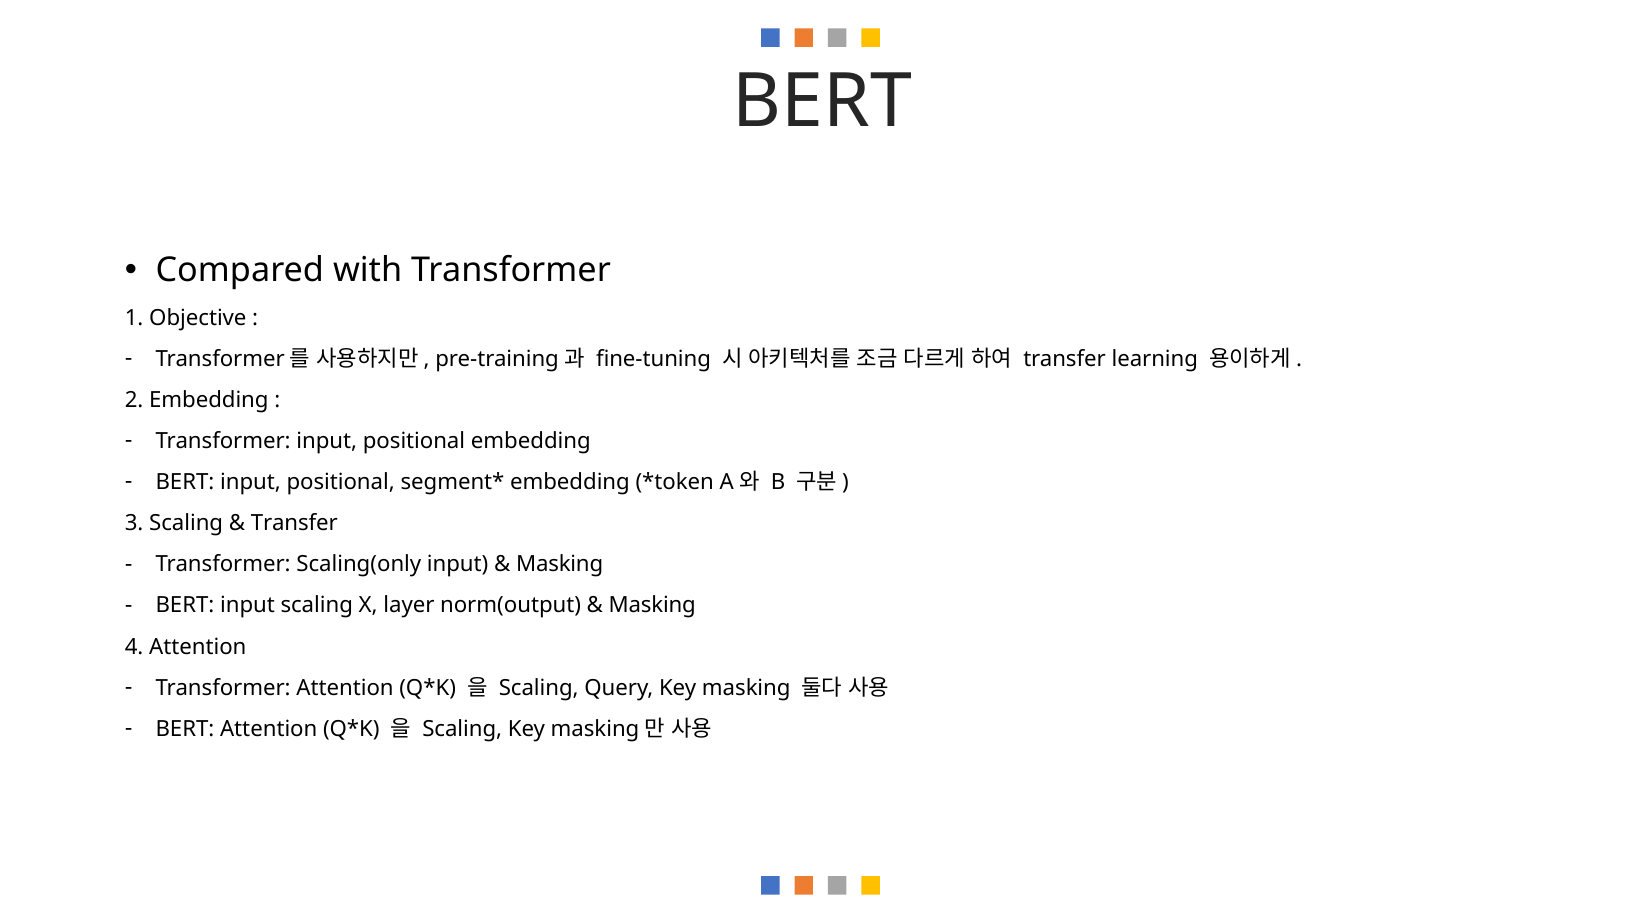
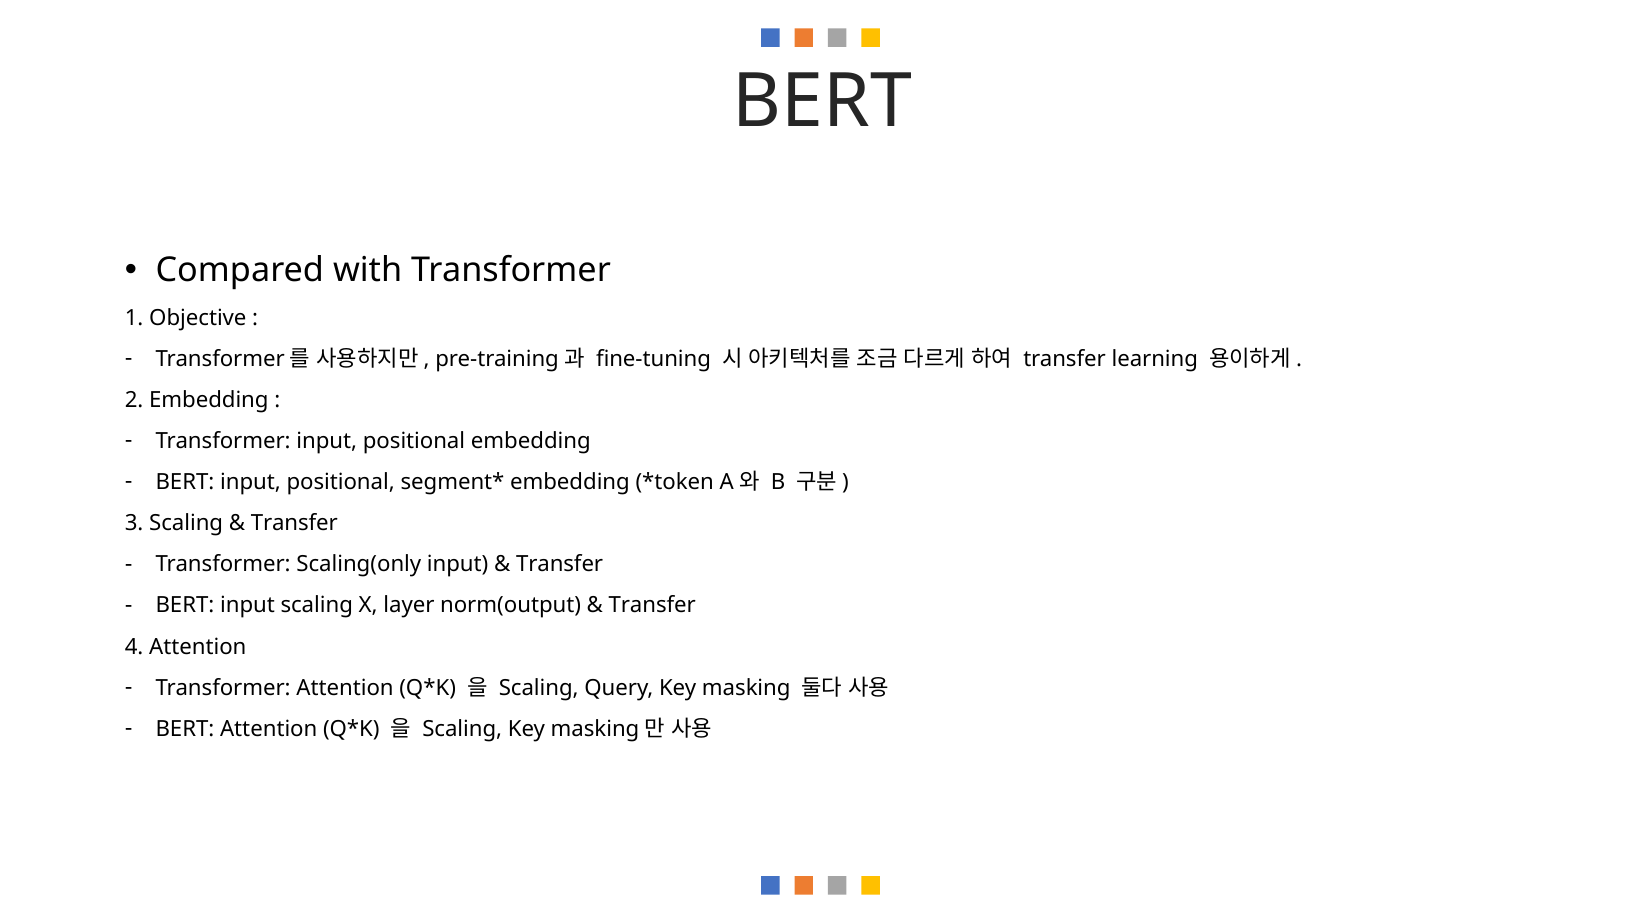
Masking: Masking -> Transfer (560, 565)
Masking: Masking -> Transfer (652, 606)
